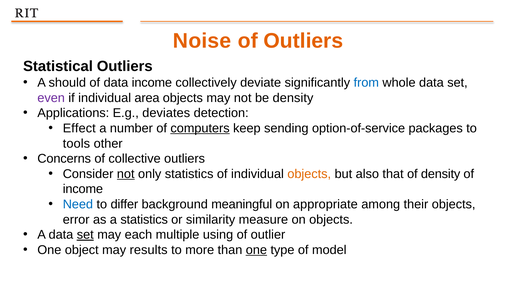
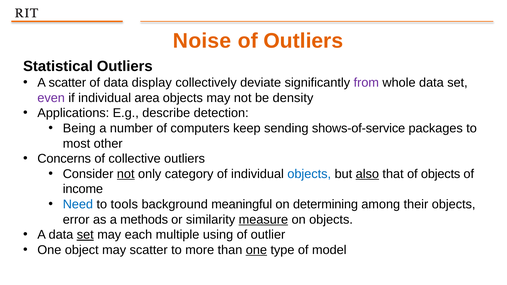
A should: should -> scatter (67, 83)
data income: income -> display (152, 83)
from colour: blue -> purple (366, 83)
deviates: deviates -> describe (166, 113)
Effect: Effect -> Being (79, 128)
computers underline: present -> none (200, 128)
option-of-service: option-of-service -> shows-of-service (359, 128)
tools: tools -> most (76, 144)
only statistics: statistics -> category (189, 174)
objects colour: orange -> blue (309, 174)
also underline: none -> present (367, 174)
of density: density -> objects (441, 174)
differ: differ -> tools (124, 204)
appropriate: appropriate -> determining (326, 204)
a statistics: statistics -> methods (144, 220)
measure underline: none -> present (263, 220)
may results: results -> scatter (149, 250)
